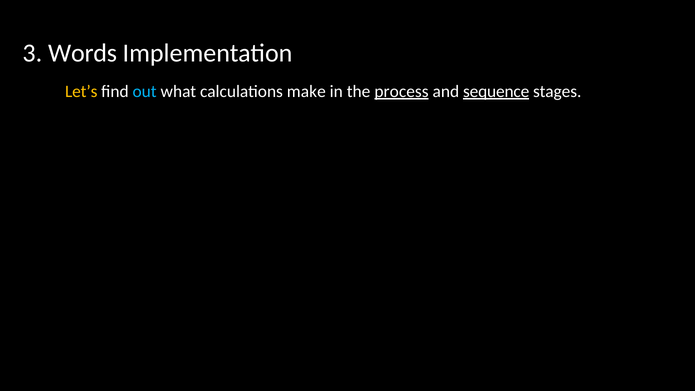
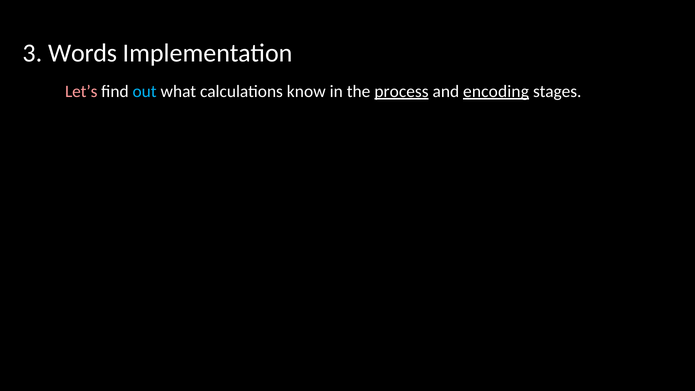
Let’s colour: yellow -> pink (81, 91)
make: make -> know (306, 91)
sequence: sequence -> encoding (496, 91)
